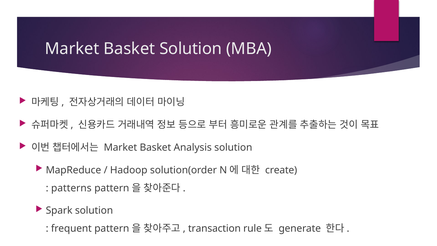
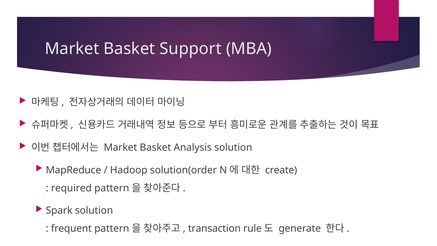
Basket Solution: Solution -> Support (191, 49)
patterns: patterns -> required (71, 188)
